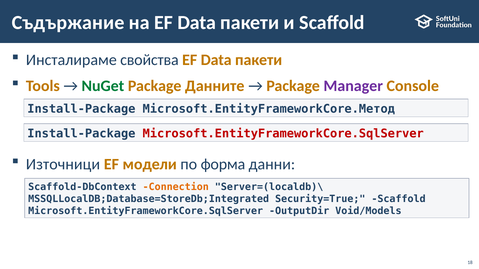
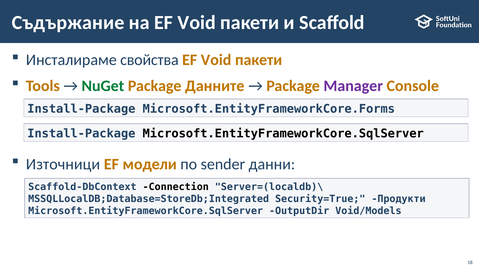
на EF Data: Data -> Void (197, 23)
Data: Data -> Void (216, 60)
Microsoft.EntityFrameworkCore.Метод: Microsoft.EntityFrameworkCore.Метод -> Microsoft.EntityFrameworkCore.Forms (269, 109)
Microsoft.EntityFrameworkCore.SqlServer colour: red -> black (283, 134)
форма: форма -> sender (223, 165)
Connection colour: orange -> black (176, 187)
Security=True Scaffold: Scaffold -> Продукти (399, 199)
